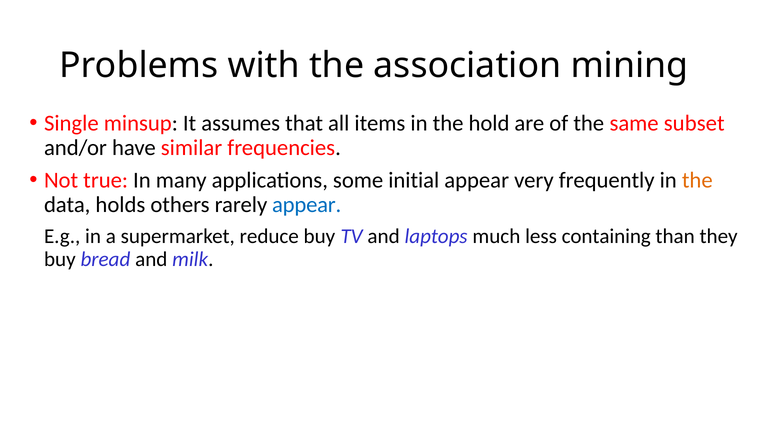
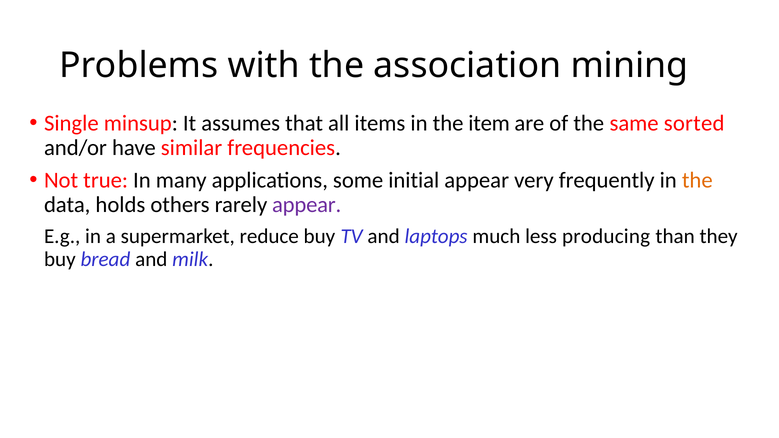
hold: hold -> item (489, 123)
subset: subset -> sorted (694, 123)
appear colour: blue -> purple (307, 205)
containing: containing -> producing (606, 237)
